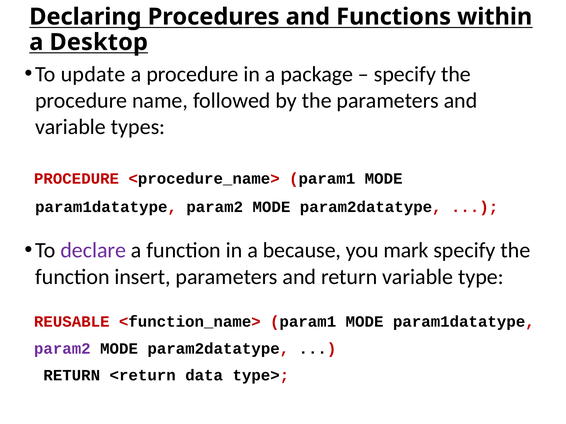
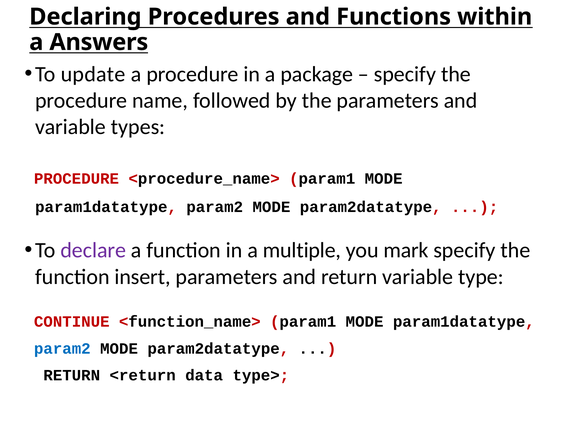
Desktop: Desktop -> Answers (99, 42)
because: because -> multiple (302, 251)
REUSABLE: REUSABLE -> CONTINUE (72, 322)
param2 colour: purple -> blue (62, 349)
